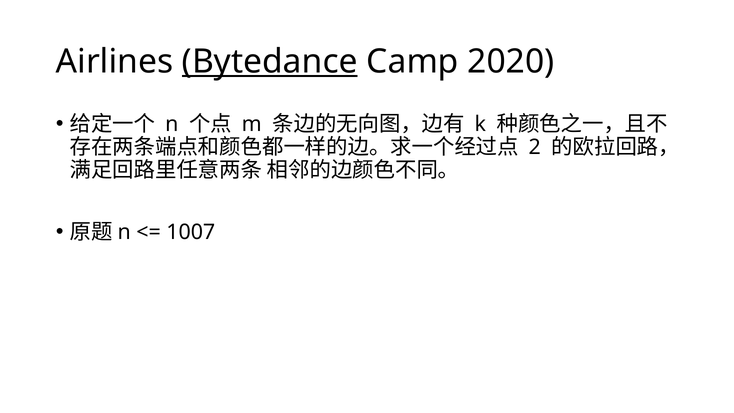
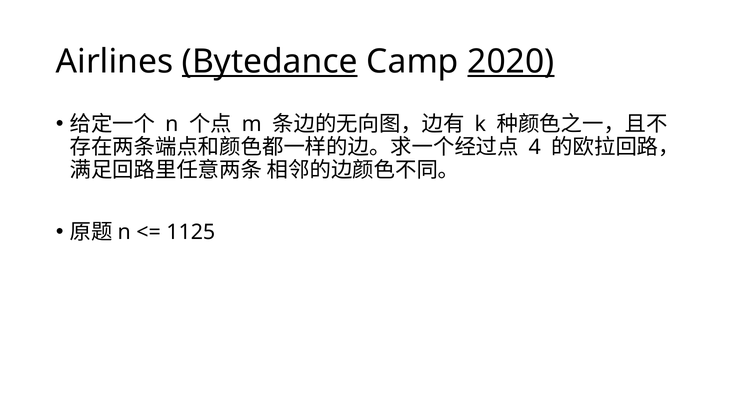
2020 underline: none -> present (511, 62)
2: 2 -> 4 (535, 147)
1007: 1007 -> 1125 (191, 232)
